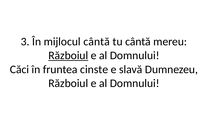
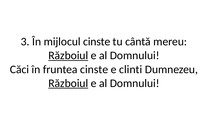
mijlocul cântă: cântă -> cinste (97, 42)
slavă: slavă -> clinti (131, 69)
Războiul underline: none -> present (68, 83)
